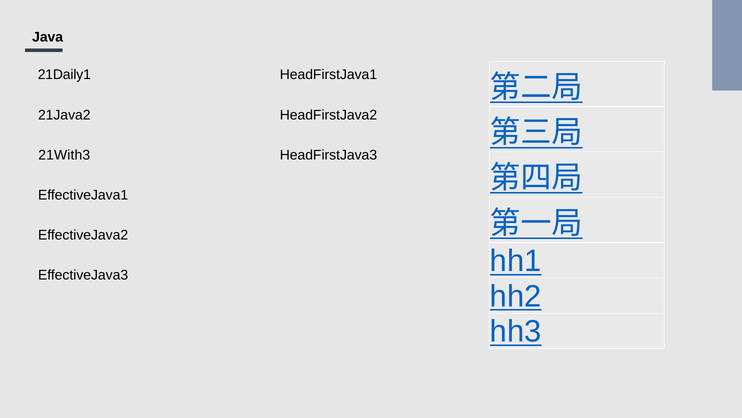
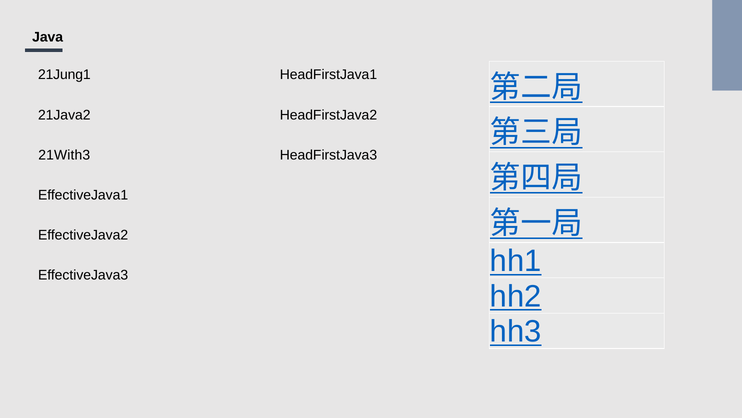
21Daily1: 21Daily1 -> 21Jung1 (64, 75)
